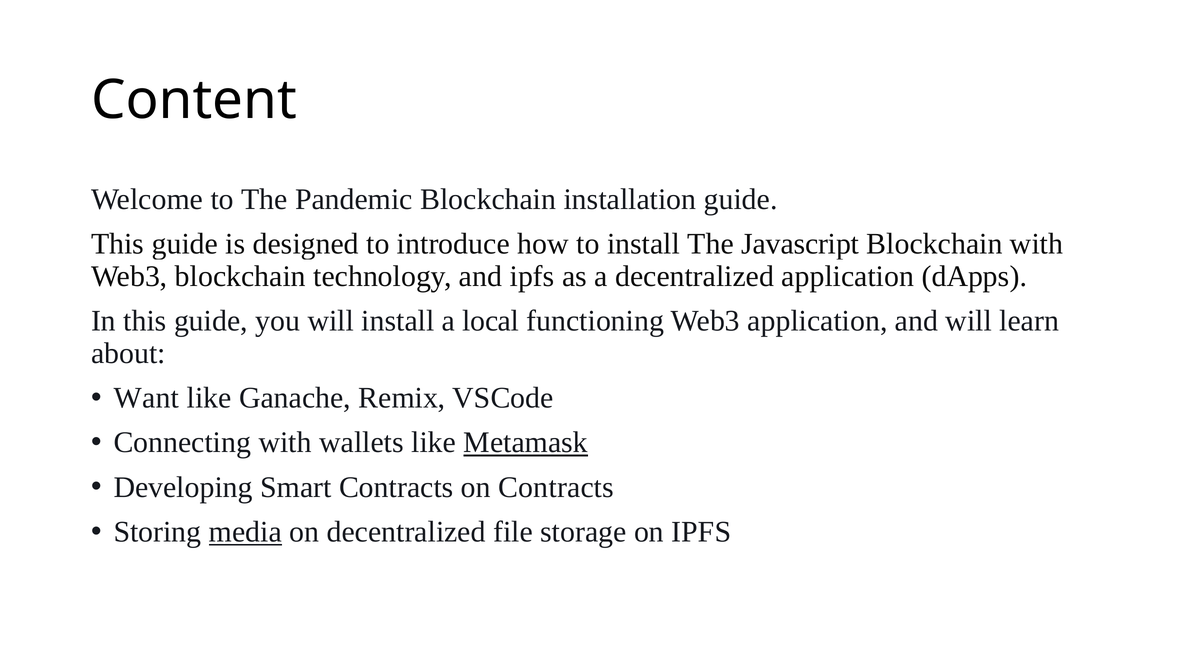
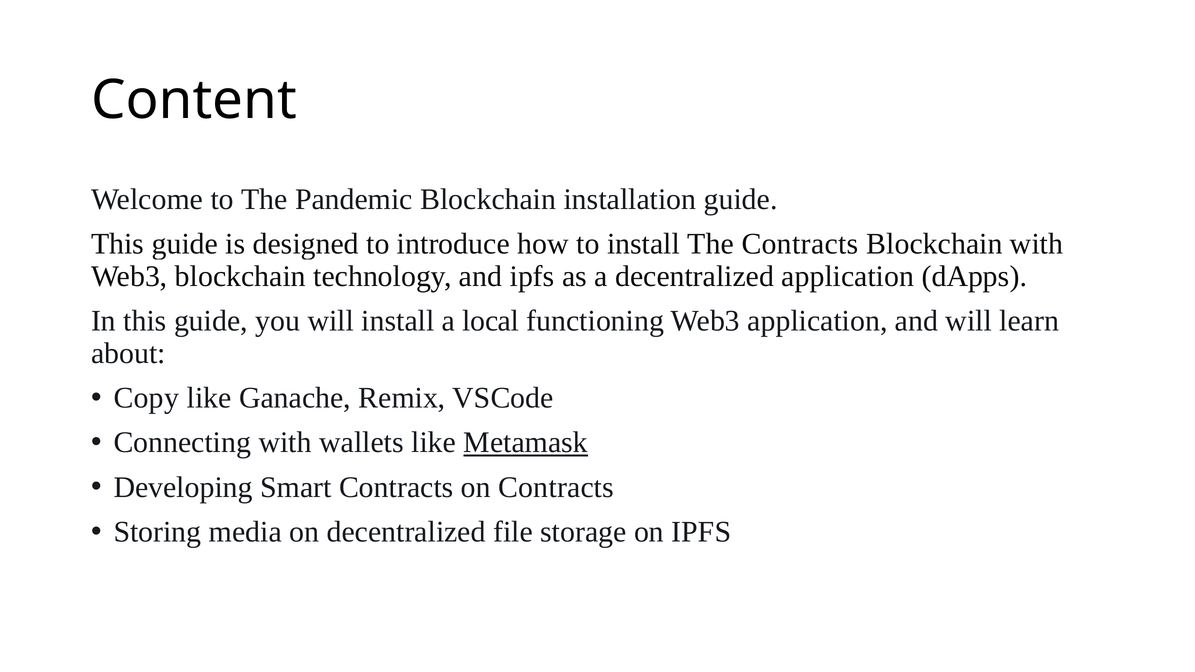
The Javascript: Javascript -> Contracts (800, 244)
Want: Want -> Copy (146, 398)
media underline: present -> none (245, 532)
